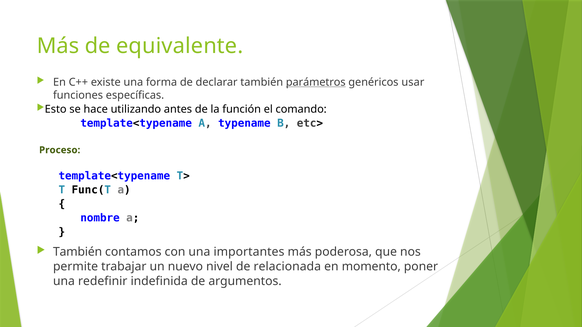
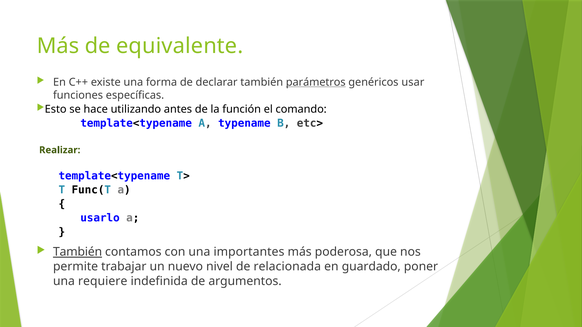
Proceso: Proceso -> Realizar (60, 150)
nombre: nombre -> usarlo (100, 218)
También underline: none -> present (78, 252)
momento: momento -> guardado (371, 267)
redefinir: redefinir -> requiere (103, 281)
